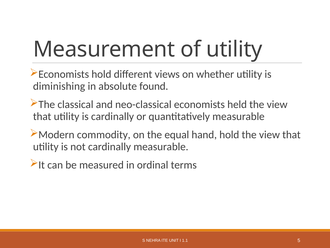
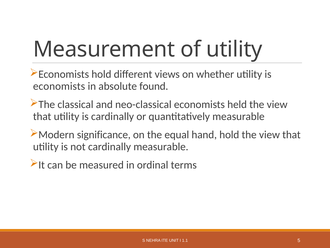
diminishing: diminishing -> economists (59, 86)
commodity: commodity -> significance (104, 134)
